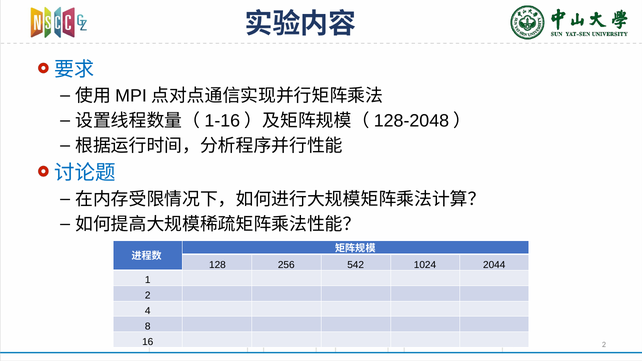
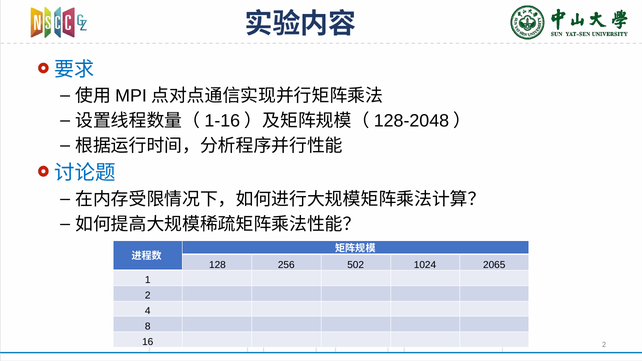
542: 542 -> 502 (356, 265)
2044: 2044 -> 2065 (494, 265)
